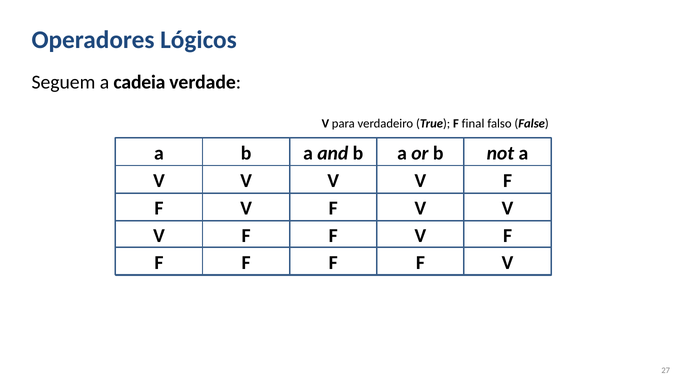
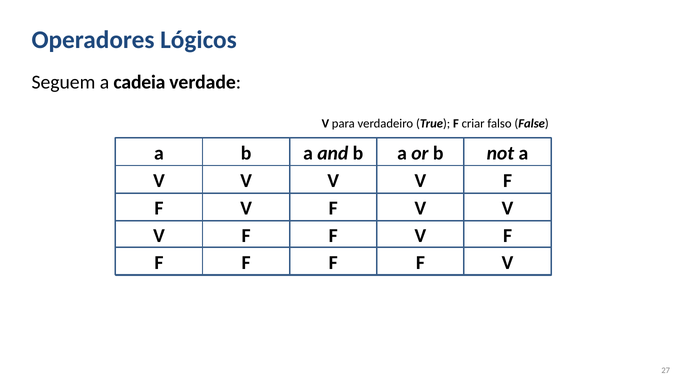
final: final -> criar (473, 124)
